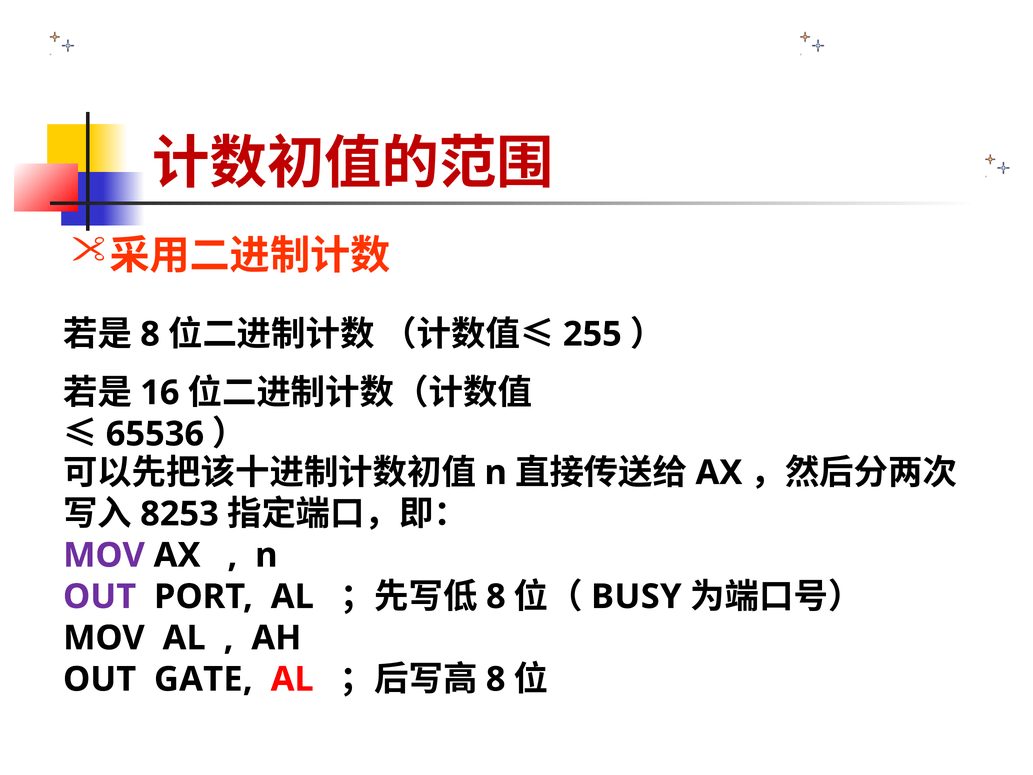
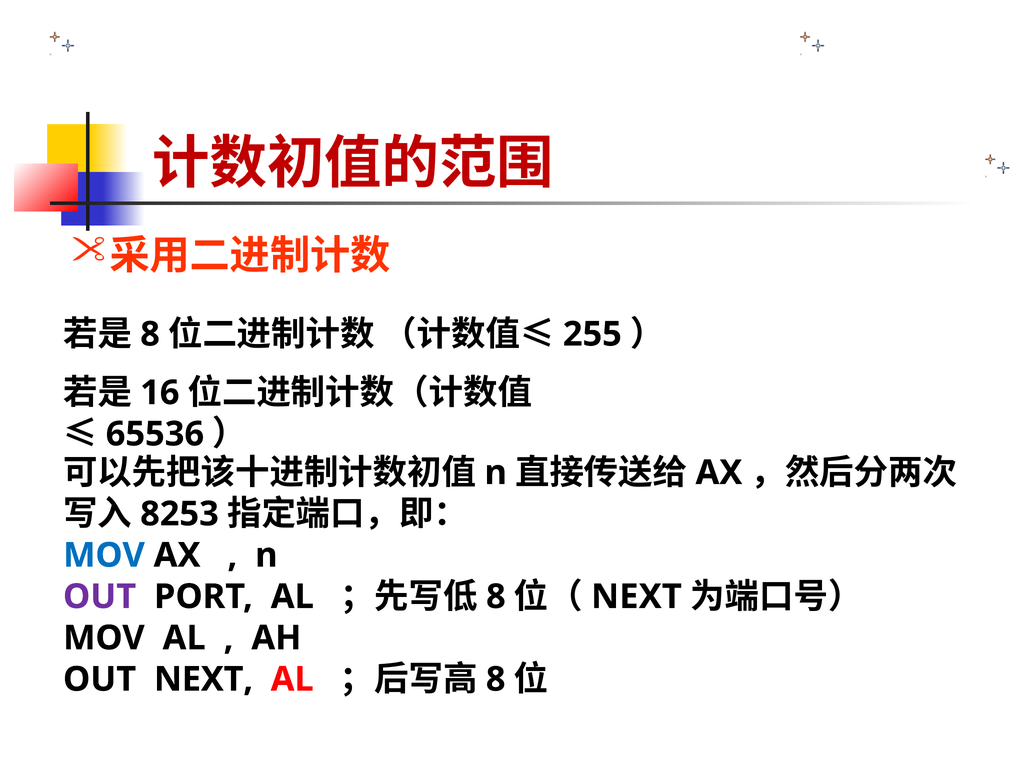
MOV colour: purple -> blue (104, 555)
BUSY: BUSY -> NEXT (636, 596)
OUT GATE: GATE -> NEXT (204, 679)
